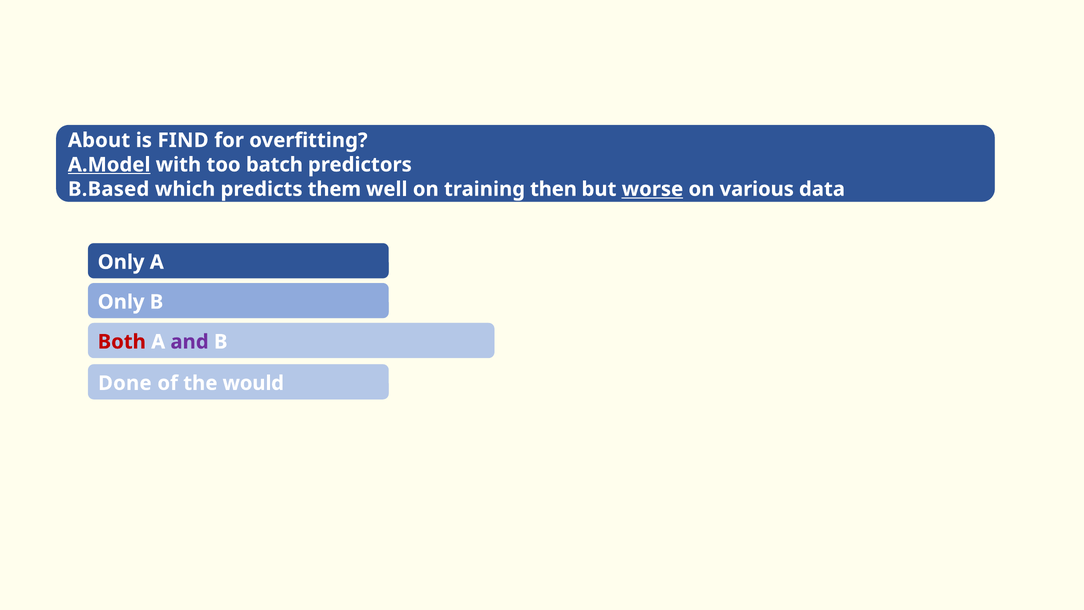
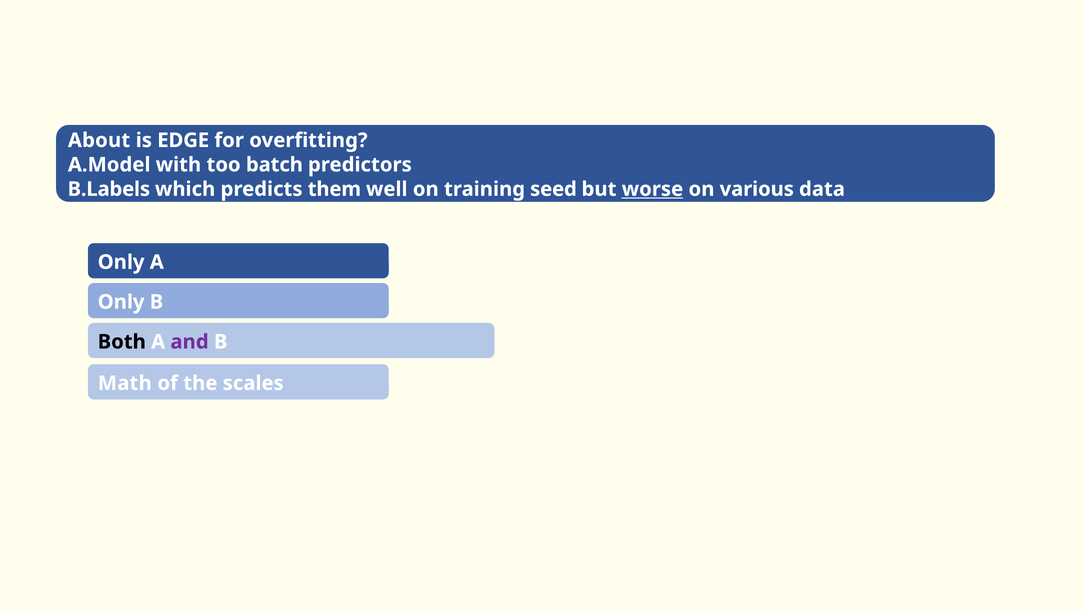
FIND: FIND -> EDGE (183, 140)
A.Model underline: present -> none (109, 165)
B.Based: B.Based -> B.Labels (109, 189)
then: then -> seed (553, 189)
Both colour: red -> black (122, 342)
Done: Done -> Math (125, 383)
would: would -> scales (253, 383)
